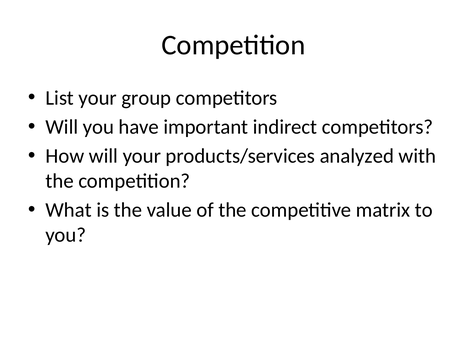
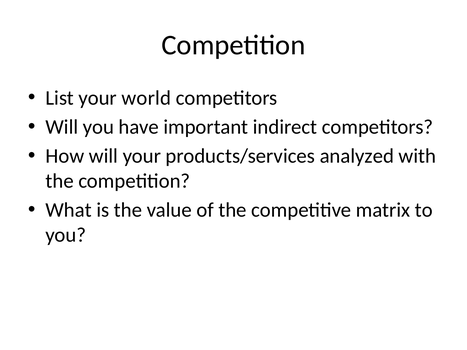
group: group -> world (146, 98)
